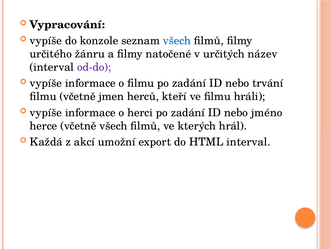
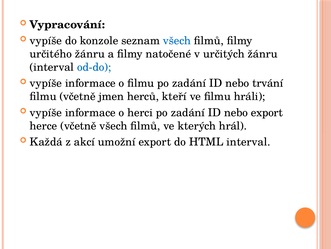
určitých název: název -> žánru (263, 54)
od-do colour: purple -> blue (94, 67)
nebo jméno: jméno -> export (267, 112)
